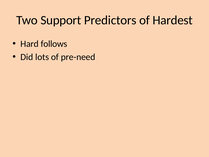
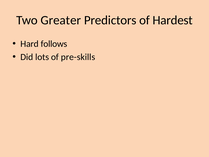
Support: Support -> Greater (61, 20)
pre-need: pre-need -> pre-skills (78, 57)
